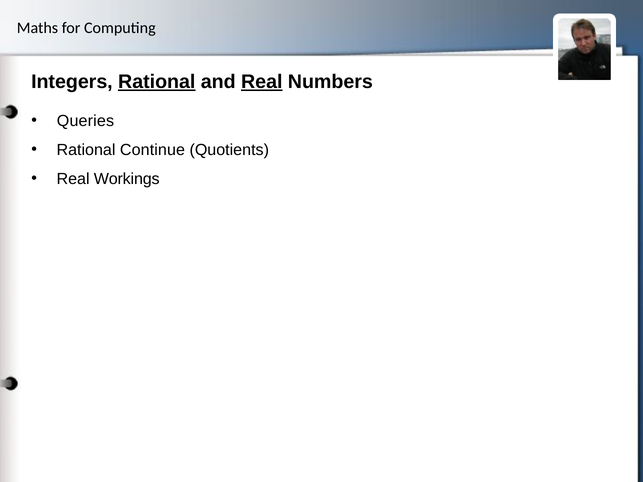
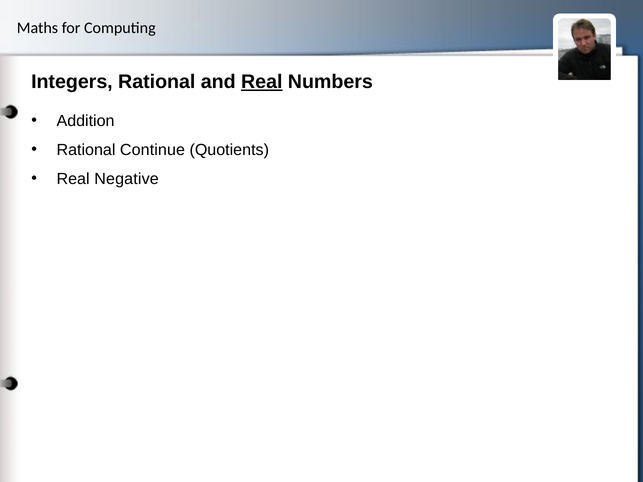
Rational underline: present -> none (157, 82)
Queries: Queries -> Addition (86, 121)
Workings: Workings -> Negative (127, 179)
